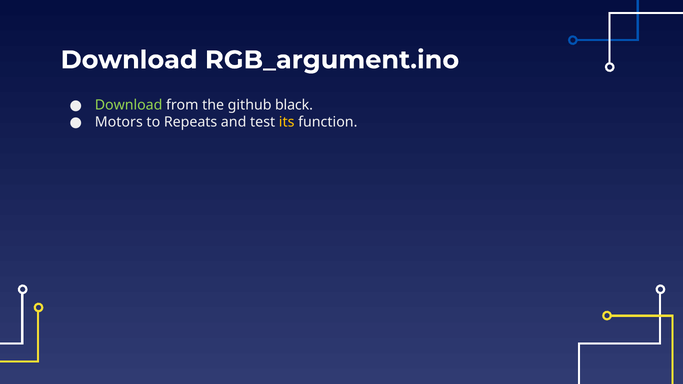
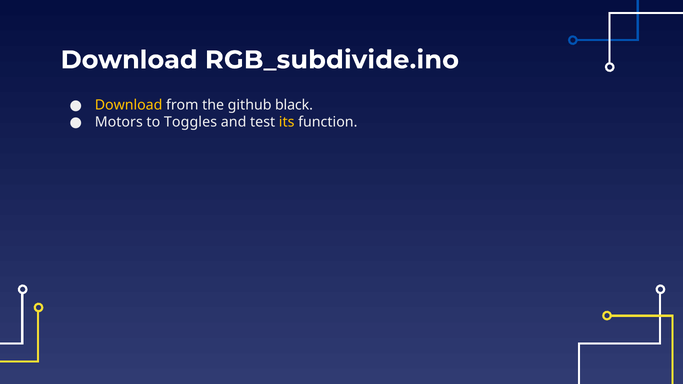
RGB_argument.ino: RGB_argument.ino -> RGB_subdivide.ino (332, 60)
Download colour: light green -> yellow (129, 105)
Repeats: Repeats -> Toggles (190, 122)
